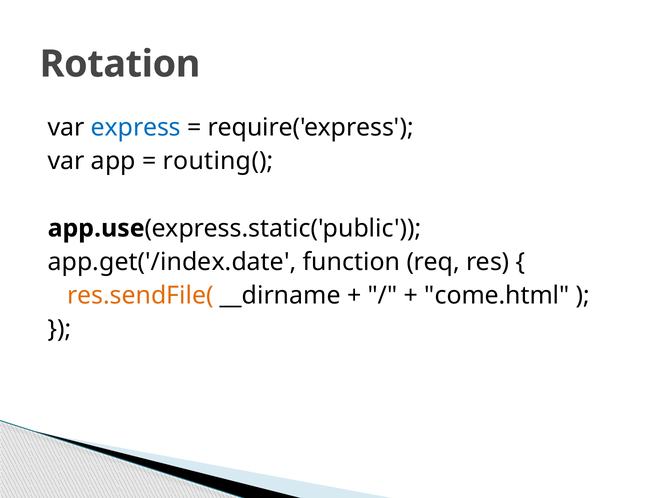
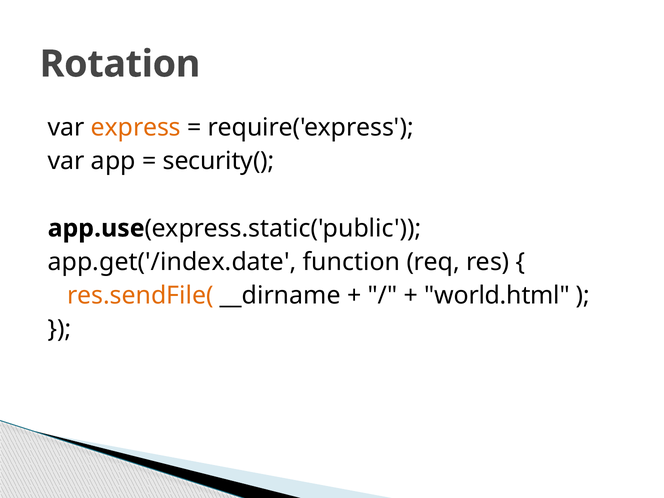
express colour: blue -> orange (136, 128)
routing(: routing( -> security( (219, 161)
come.html: come.html -> world.html (497, 295)
